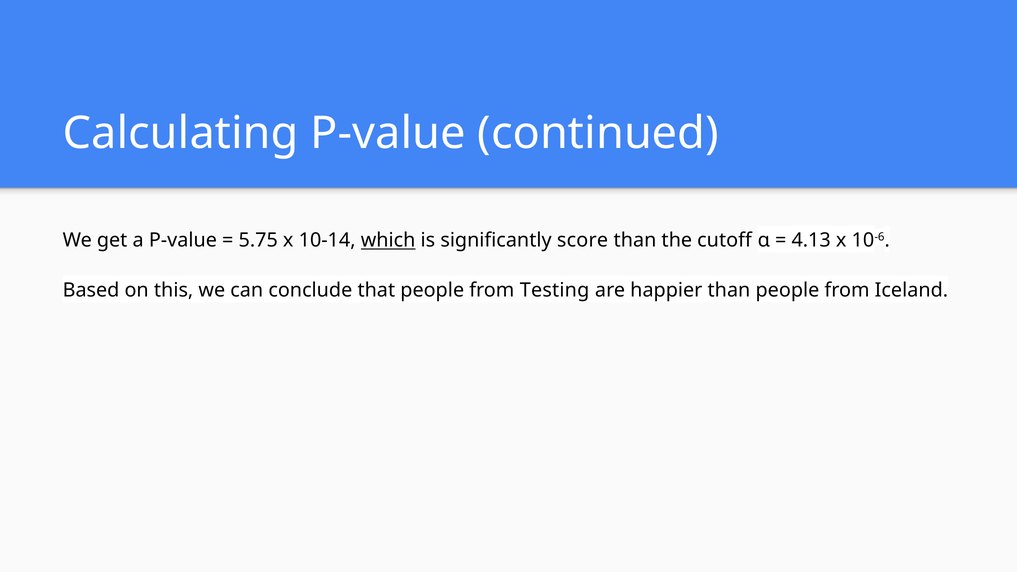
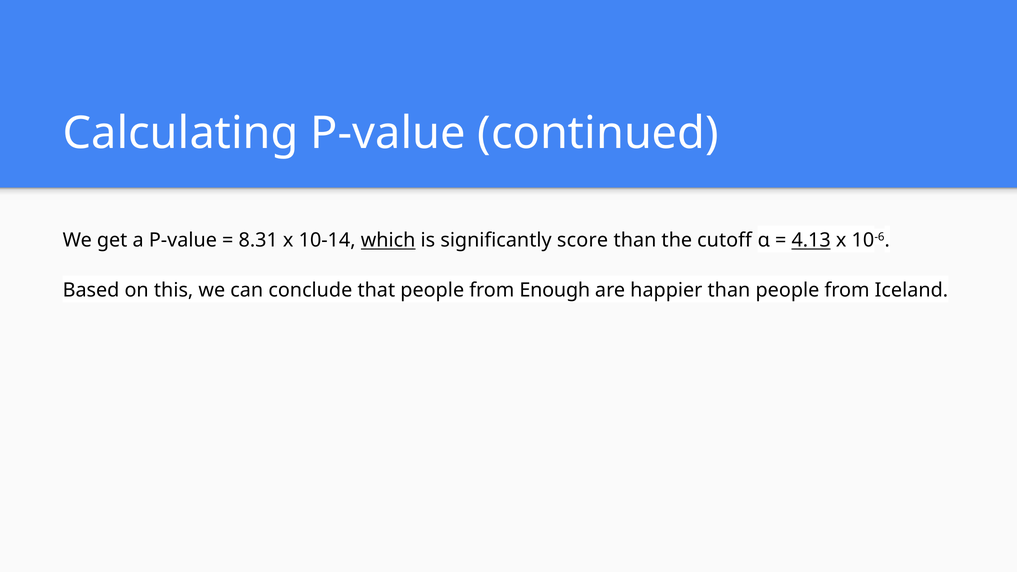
5.75: 5.75 -> 8.31 (258, 240)
4.13 underline: none -> present (811, 240)
Testing: Testing -> Enough (555, 290)
